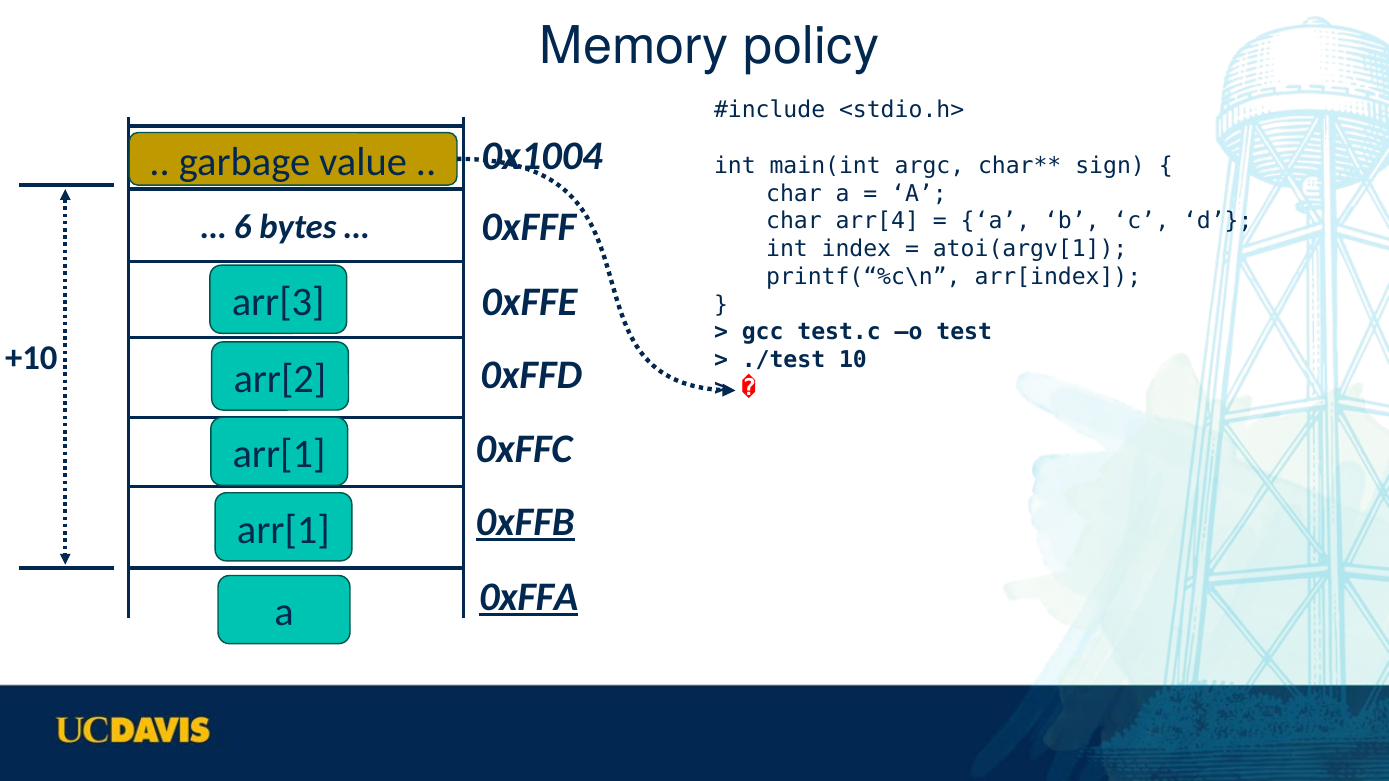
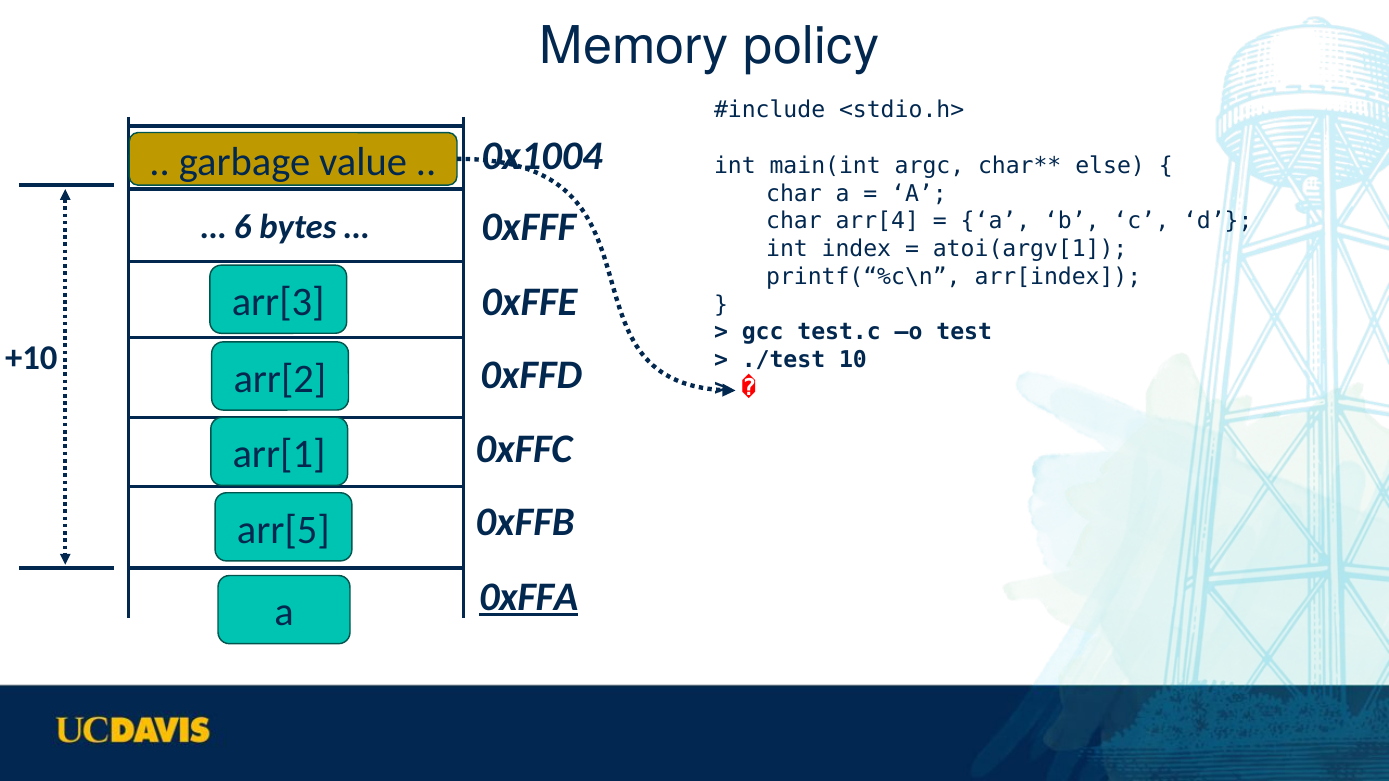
sign: sign -> else (1110, 166)
0xFFB underline: present -> none (525, 522)
arr[1: arr[1 -> arr[5 (283, 530)
